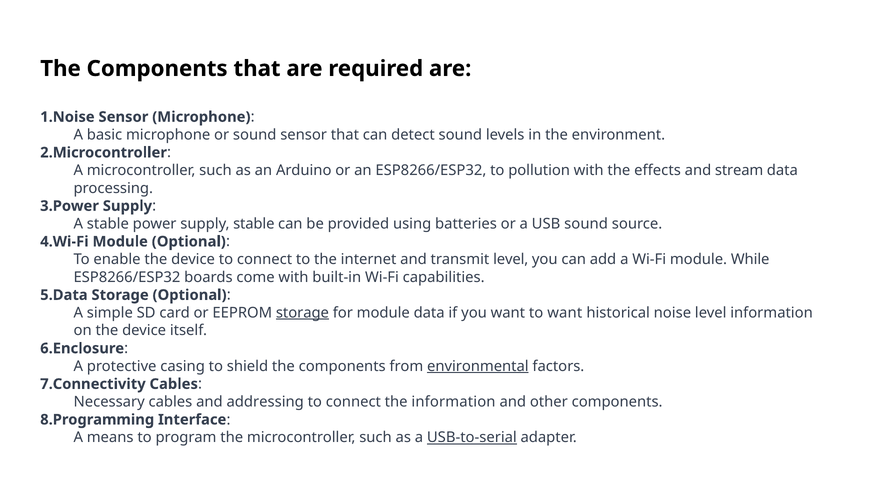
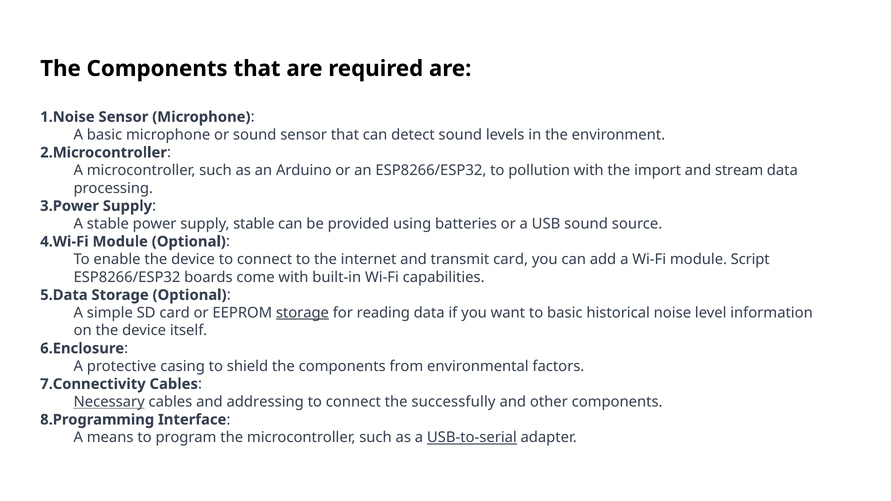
effects: effects -> import (658, 170)
transmit level: level -> card (511, 259)
While: While -> Script (750, 259)
for module: module -> reading (383, 313)
to want: want -> basic (565, 313)
environmental underline: present -> none (478, 366)
Necessary underline: none -> present (109, 402)
the information: information -> successfully (453, 402)
